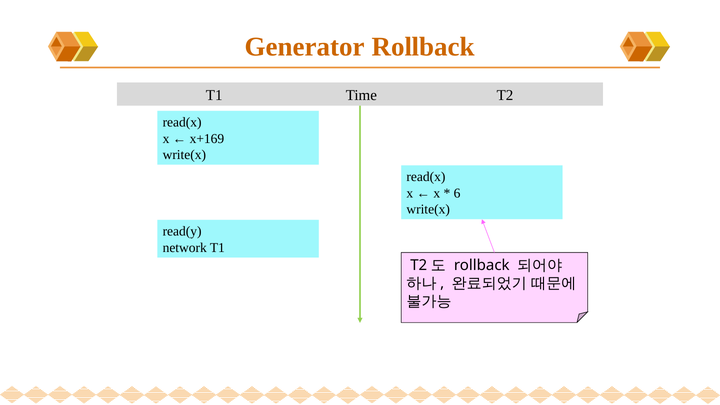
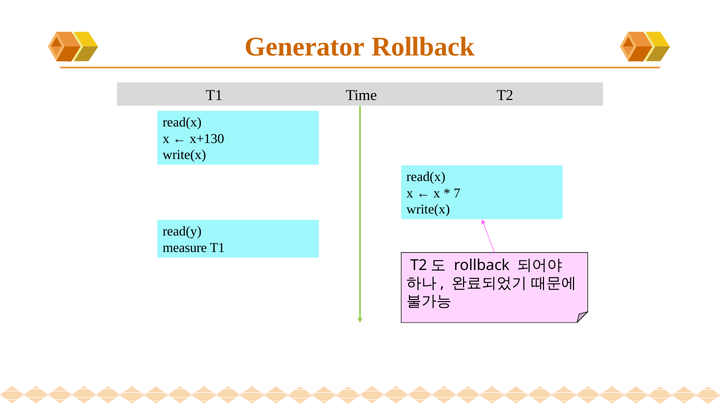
x+169: x+169 -> x+130 (207, 139)
6: 6 -> 7 (457, 193)
network: network -> measure (185, 248)
